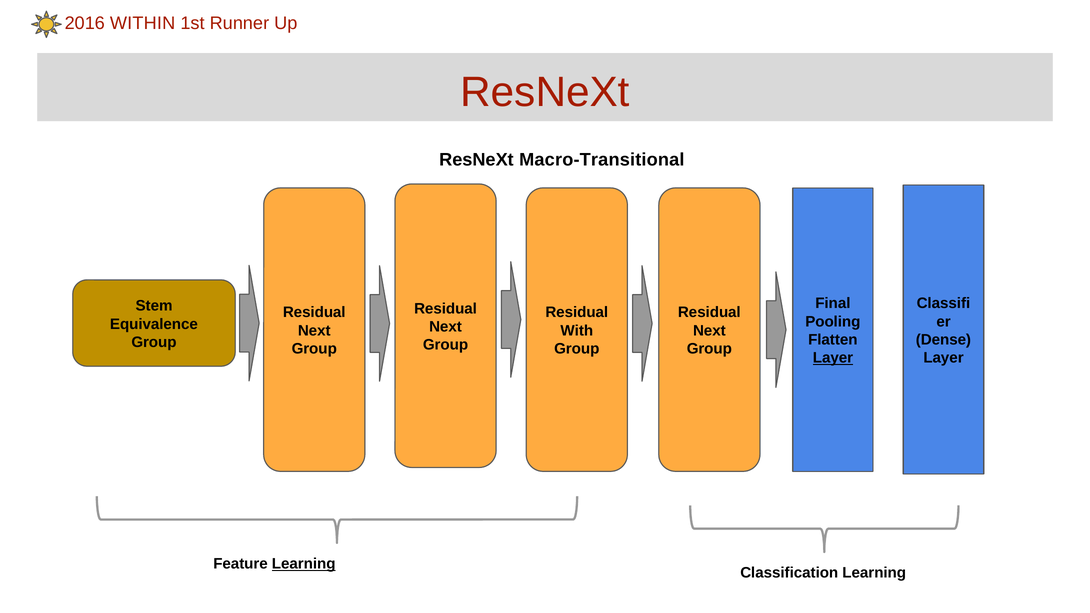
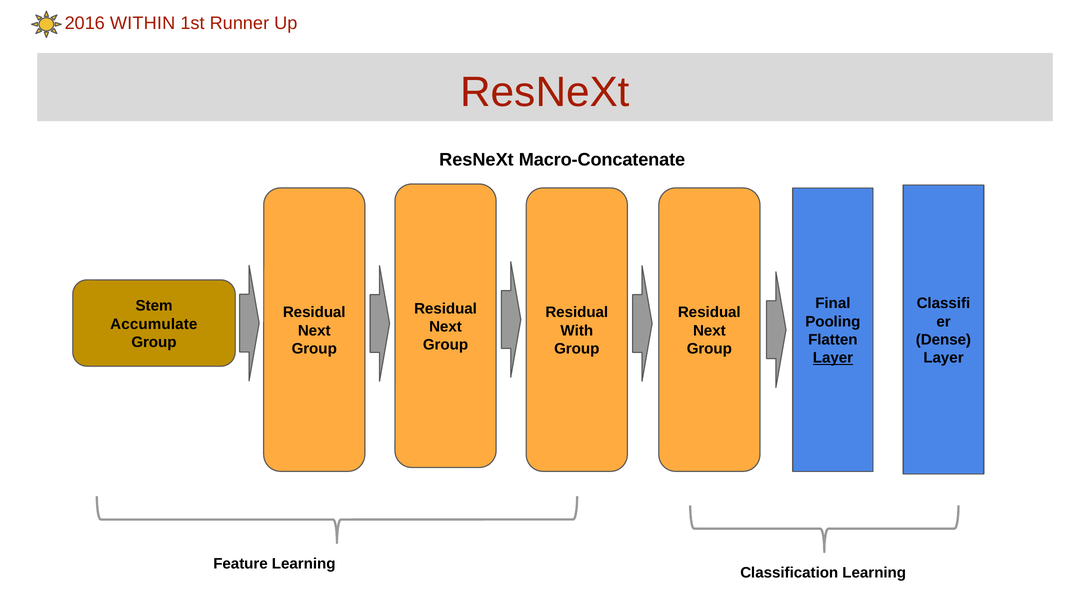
Macro-Transitional: Macro-Transitional -> Macro-Concatenate (602, 160)
Equivalence: Equivalence -> Accumulate (154, 324)
Learning underline: present -> none (304, 564)
